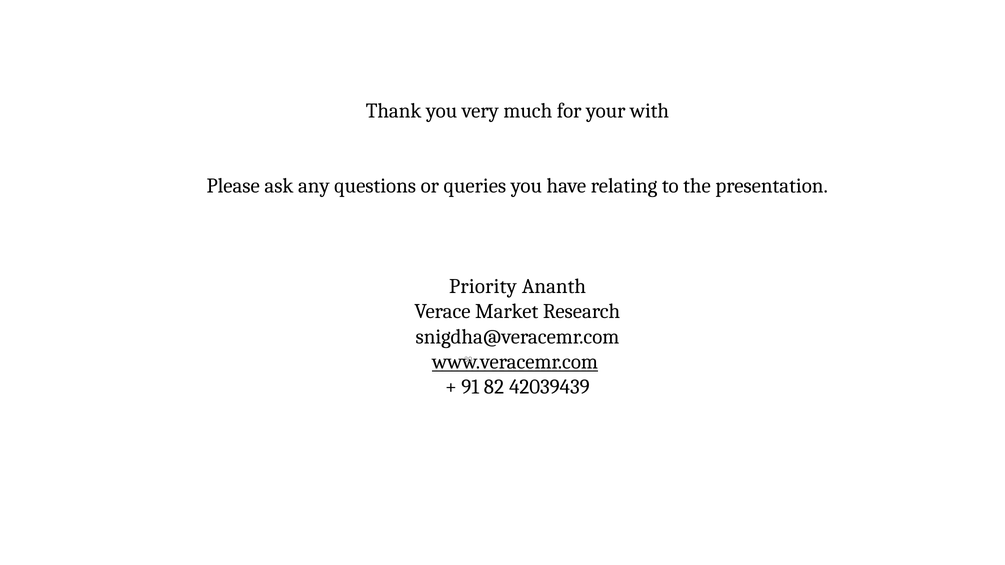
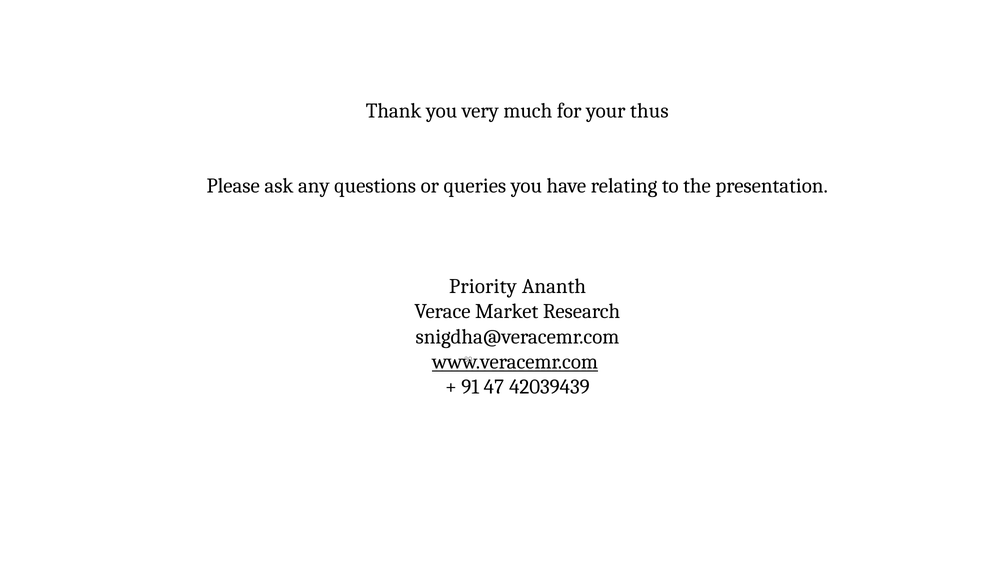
with: with -> thus (649, 111)
82: 82 -> 47 (494, 387)
